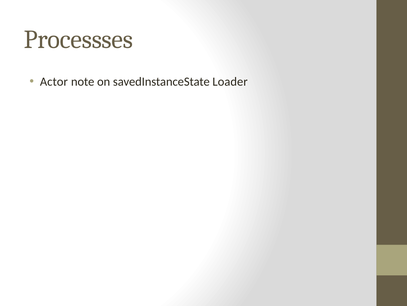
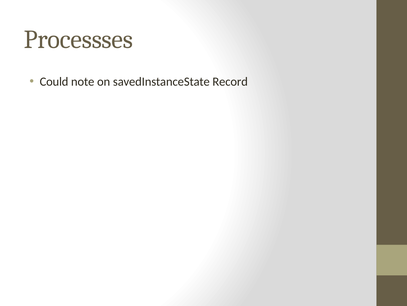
Actor: Actor -> Could (54, 82)
Loader: Loader -> Record (230, 82)
